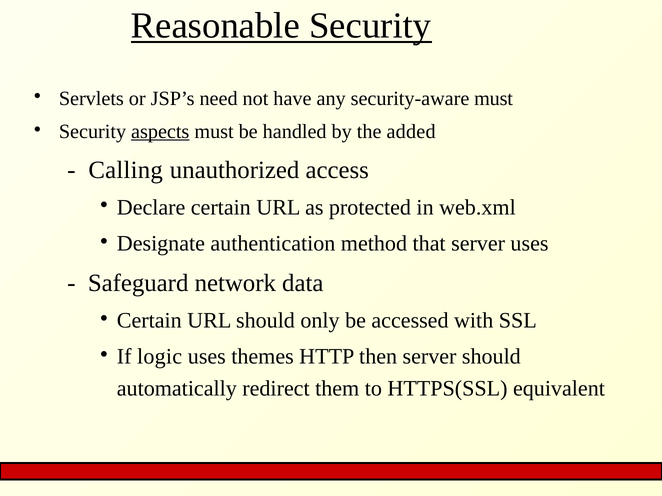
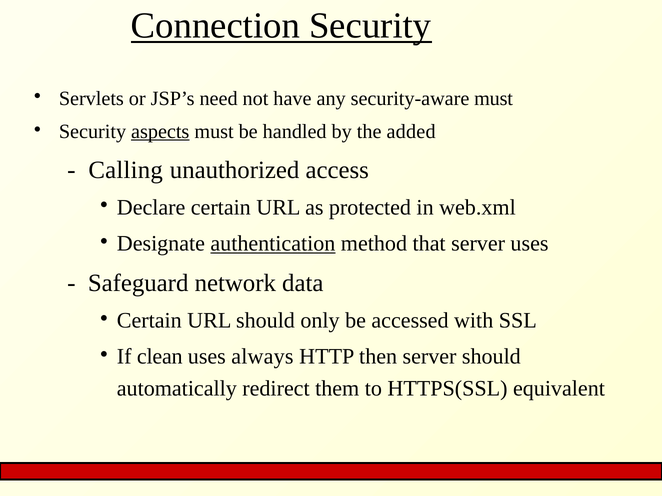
Reasonable: Reasonable -> Connection (215, 26)
authentication underline: none -> present (273, 244)
logic: logic -> clean (160, 357)
themes: themes -> always (262, 357)
